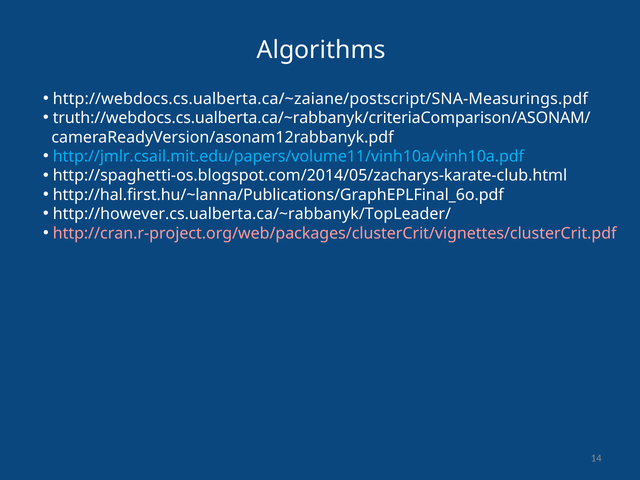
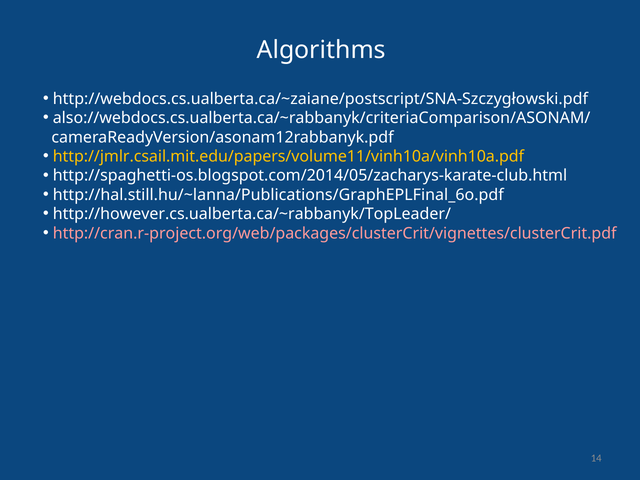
http://webdocs.cs.ualberta.ca/~zaiane/postscript/SNA-Measurings.pdf: http://webdocs.cs.ualberta.ca/~zaiane/postscript/SNA-Measurings.pdf -> http://webdocs.cs.ualberta.ca/~zaiane/postscript/SNA-Szczygłowski.pdf (320, 99)
truth://webdocs.cs.ualberta.ca/~rabbanyk/criteriaComparison/ASONAM/: truth://webdocs.cs.ualberta.ca/~rabbanyk/criteriaComparison/ASONAM/ -> also://webdocs.cs.ualberta.ca/~rabbanyk/criteriaComparison/ASONAM/ (322, 118)
http://jmlr.csail.mit.edu/papers/volume11/vinh10a/vinh10a.pdf colour: light blue -> yellow (288, 156)
http://hal.first.hu/~lanna/Publications/GraphEPLFinal_6o.pdf: http://hal.first.hu/~lanna/Publications/GraphEPLFinal_6o.pdf -> http://hal.still.hu/~lanna/Publications/GraphEPLFinal_6o.pdf (278, 195)
